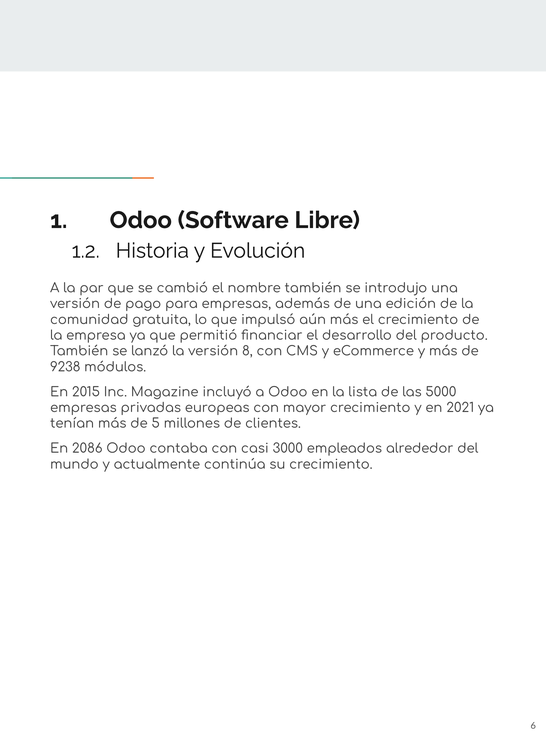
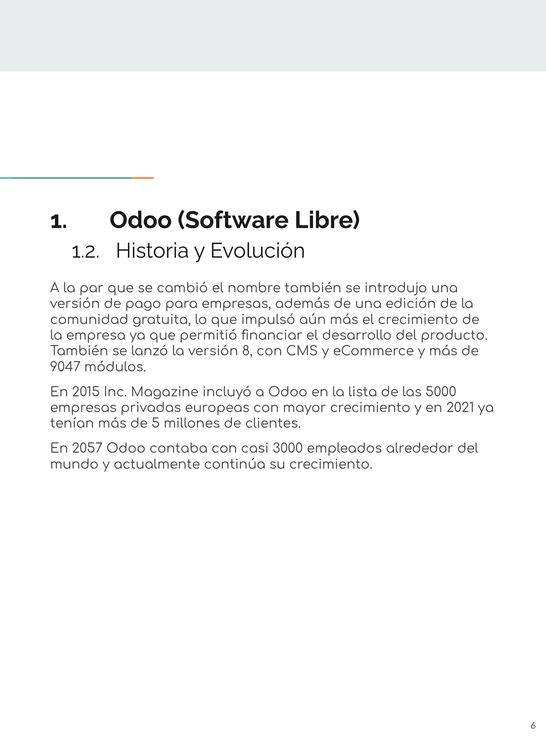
9238: 9238 -> 9047 (65, 367)
2086: 2086 -> 2057 (87, 449)
